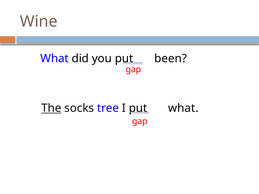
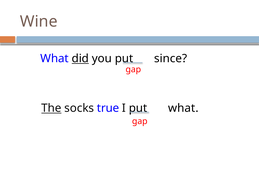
did underline: none -> present (80, 59)
been: been -> since (171, 59)
tree: tree -> true (108, 108)
